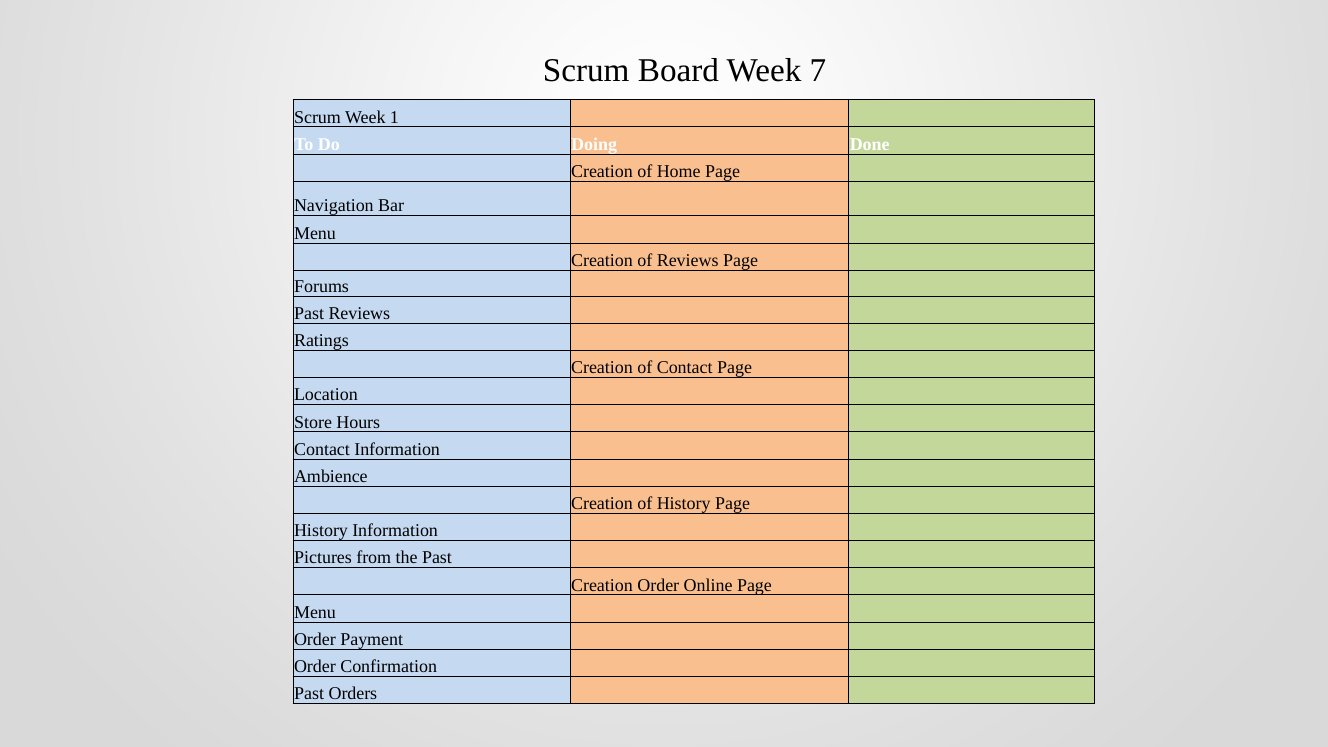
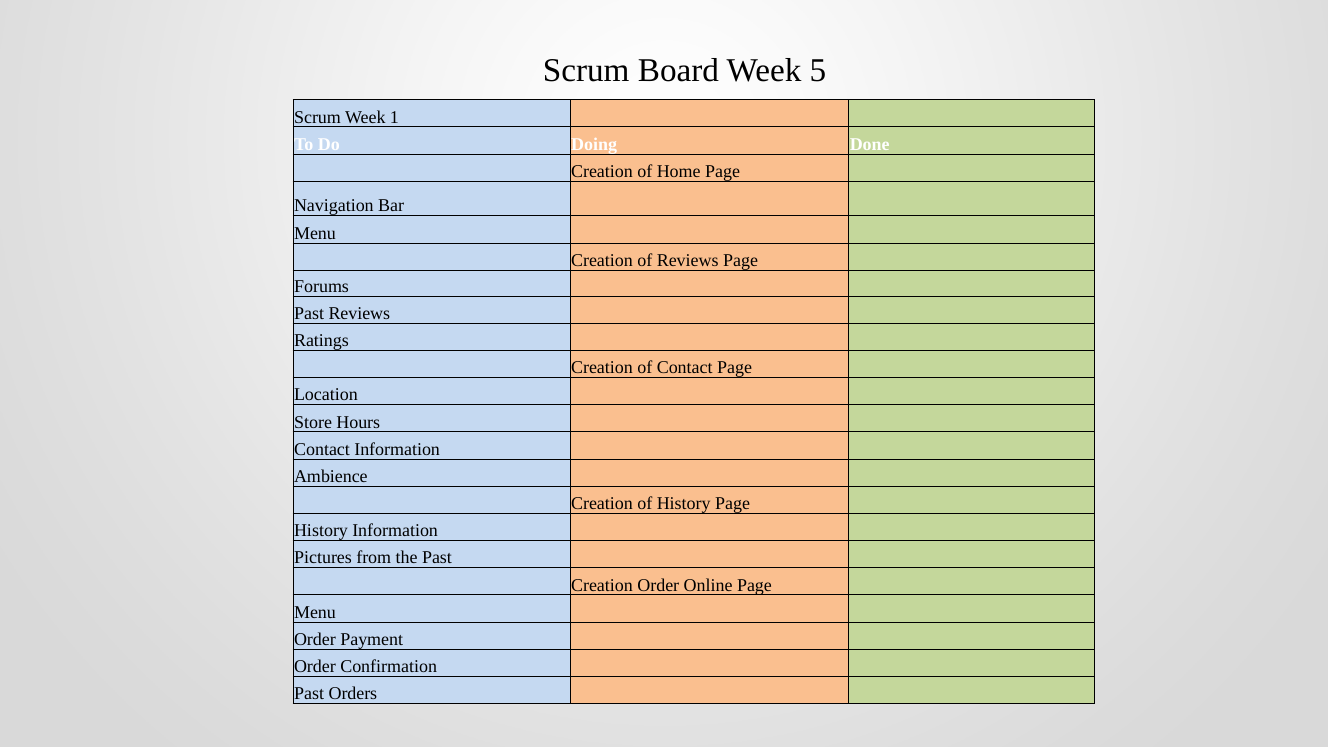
7: 7 -> 5 (818, 70)
